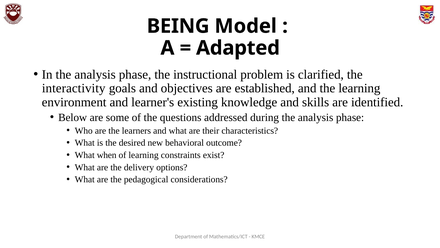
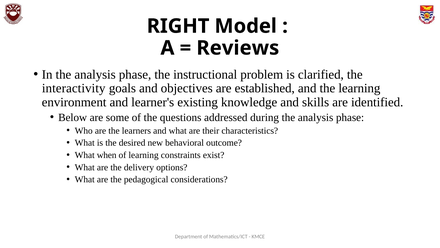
BEING: BEING -> RIGHT (178, 26)
Adapted: Adapted -> Reviews (238, 48)
